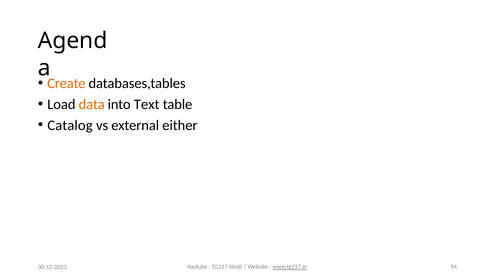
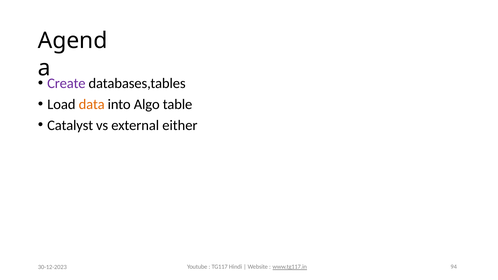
Create colour: orange -> purple (66, 83)
Text: Text -> Algo (147, 104)
Catalog: Catalog -> Catalyst (70, 125)
